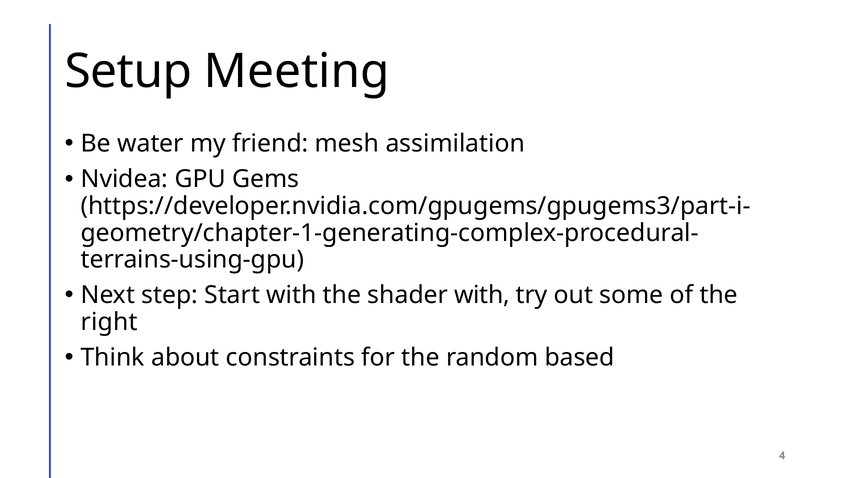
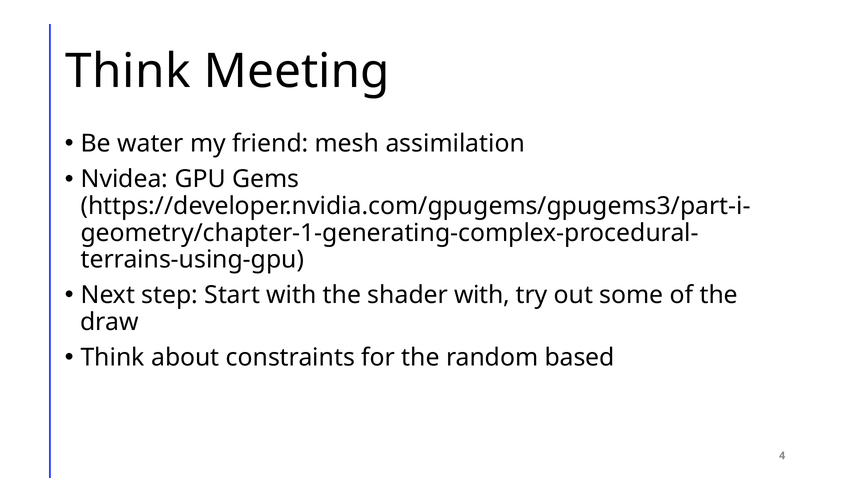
Setup: Setup -> Think (128, 71)
right: right -> draw (109, 322)
